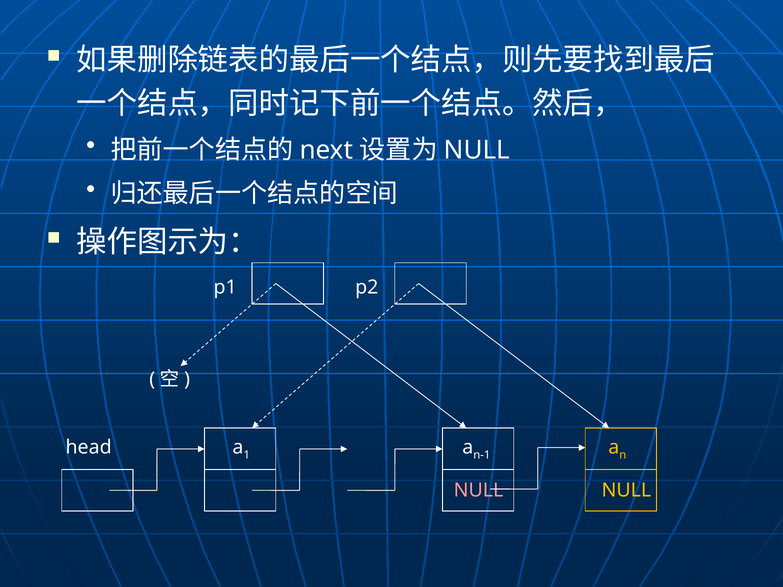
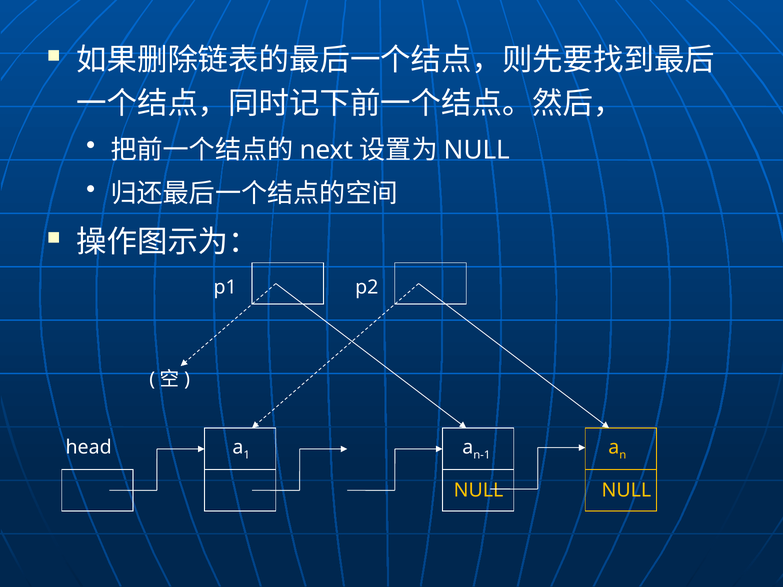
NULL colour: pink -> yellow (478, 491)
